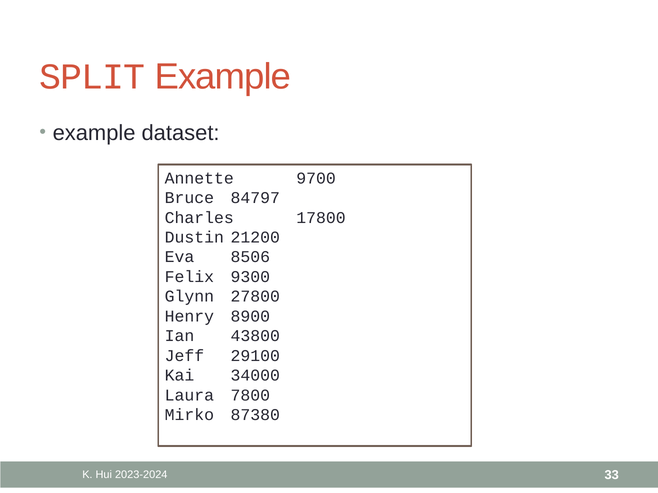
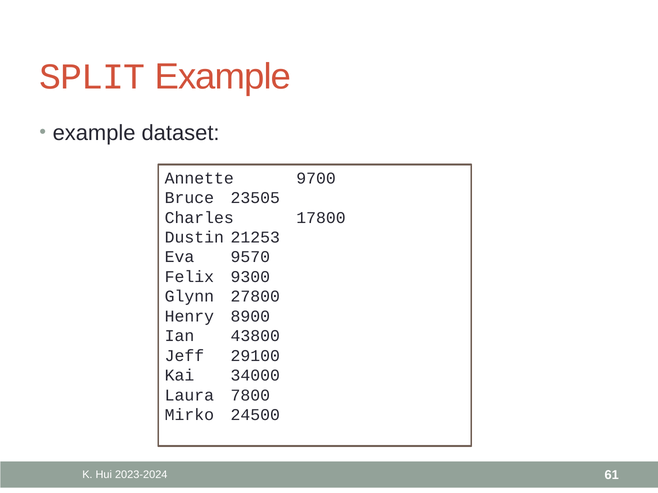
84797: 84797 -> 23505 (255, 198)
21200: 21200 -> 21253 (255, 238)
8506: 8506 -> 9570 (250, 257)
87380: 87380 -> 24500 (255, 415)
33: 33 -> 61 (612, 475)
